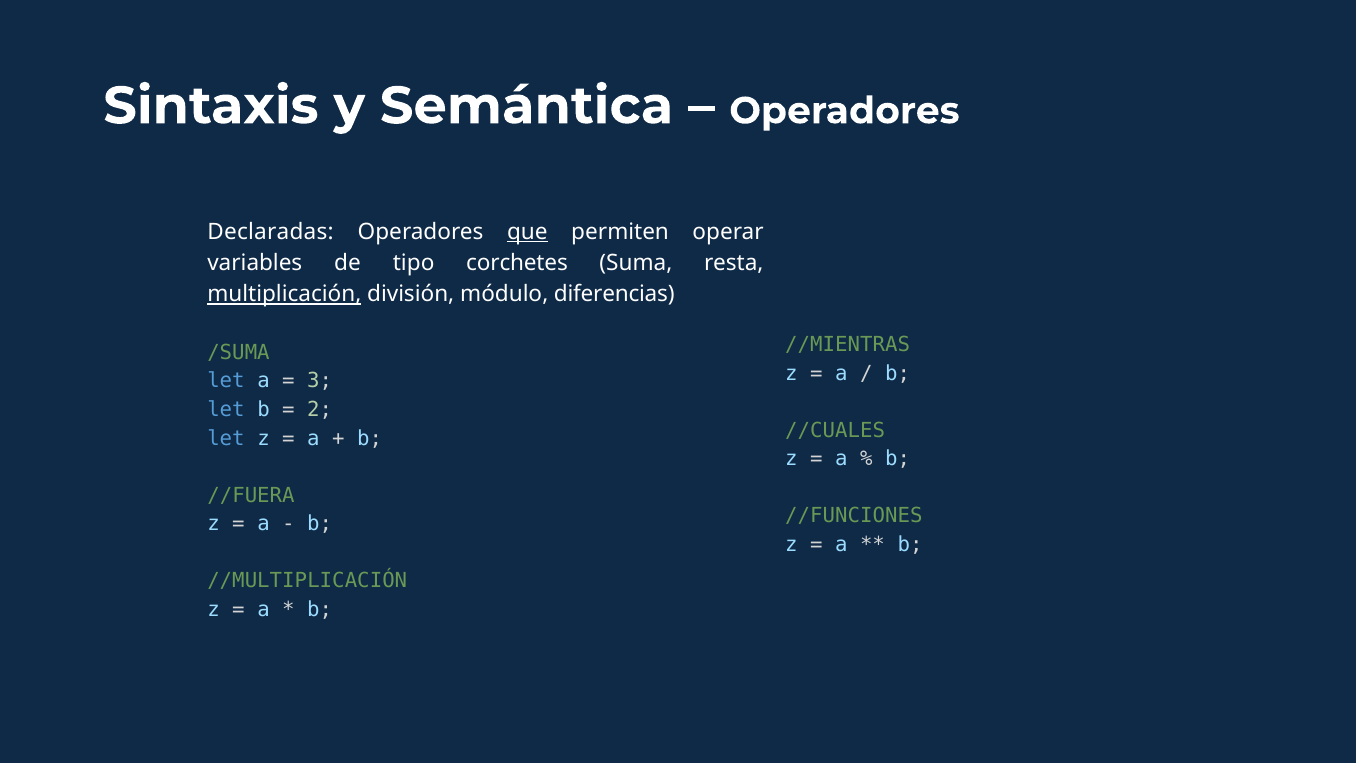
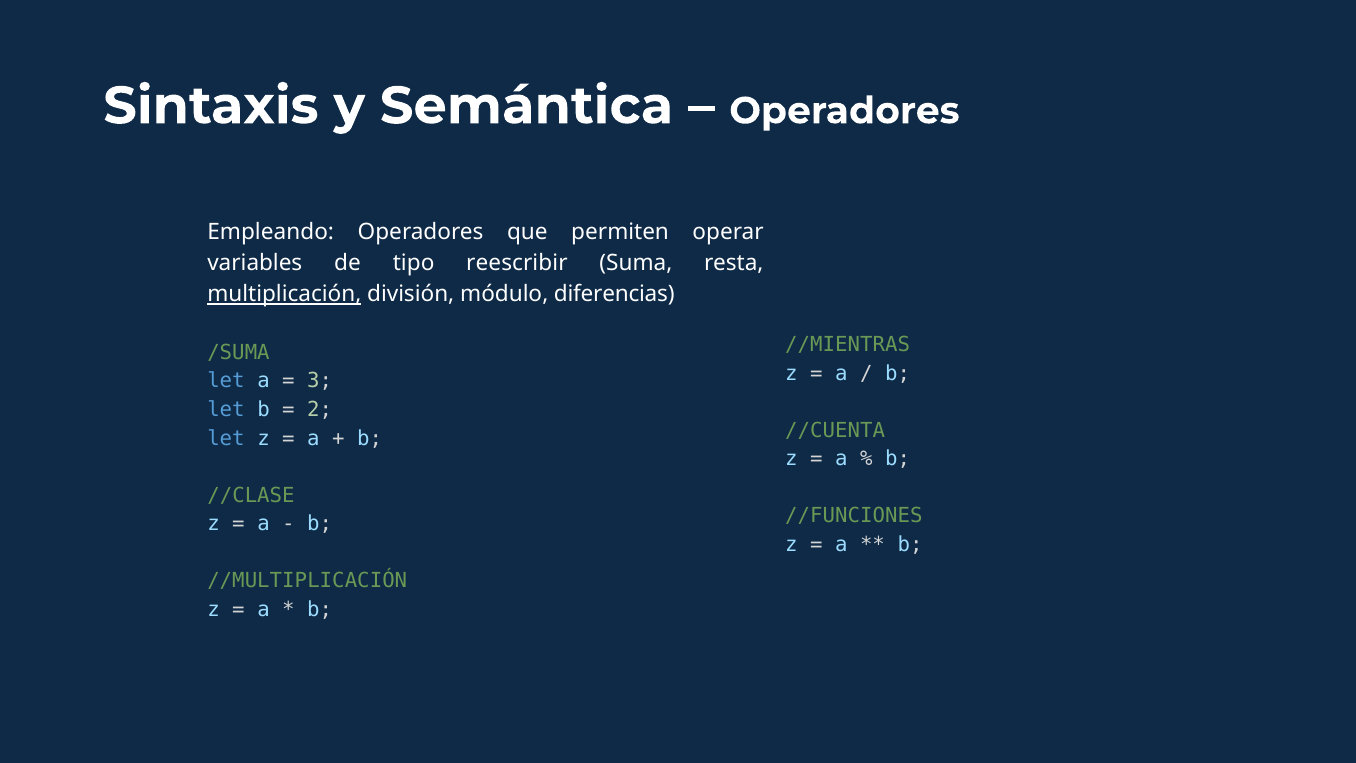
Declaradas: Declaradas -> Empleando (271, 232)
que underline: present -> none (527, 232)
corchetes: corchetes -> reescribir (517, 263)
//CUALES: //CUALES -> //CUENTA (835, 430)
//FUERA: //FUERA -> //CLASE (251, 495)
